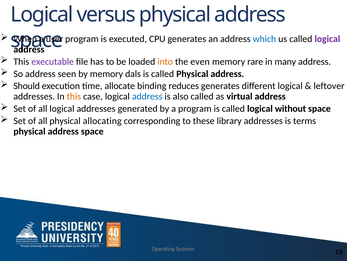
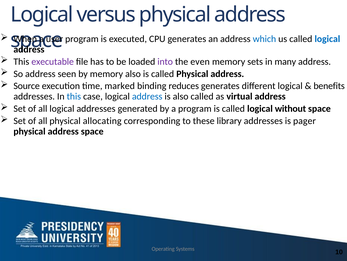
logical colour: purple -> blue (327, 39)
into colour: orange -> purple (165, 61)
rare: rare -> sets (255, 61)
memory dals: dals -> also (133, 74)
Should: Should -> Source (27, 86)
allocate: allocate -> marked (120, 86)
leftover: leftover -> benefits (329, 86)
this colour: orange -> blue (74, 96)
terms: terms -> pager (304, 121)
